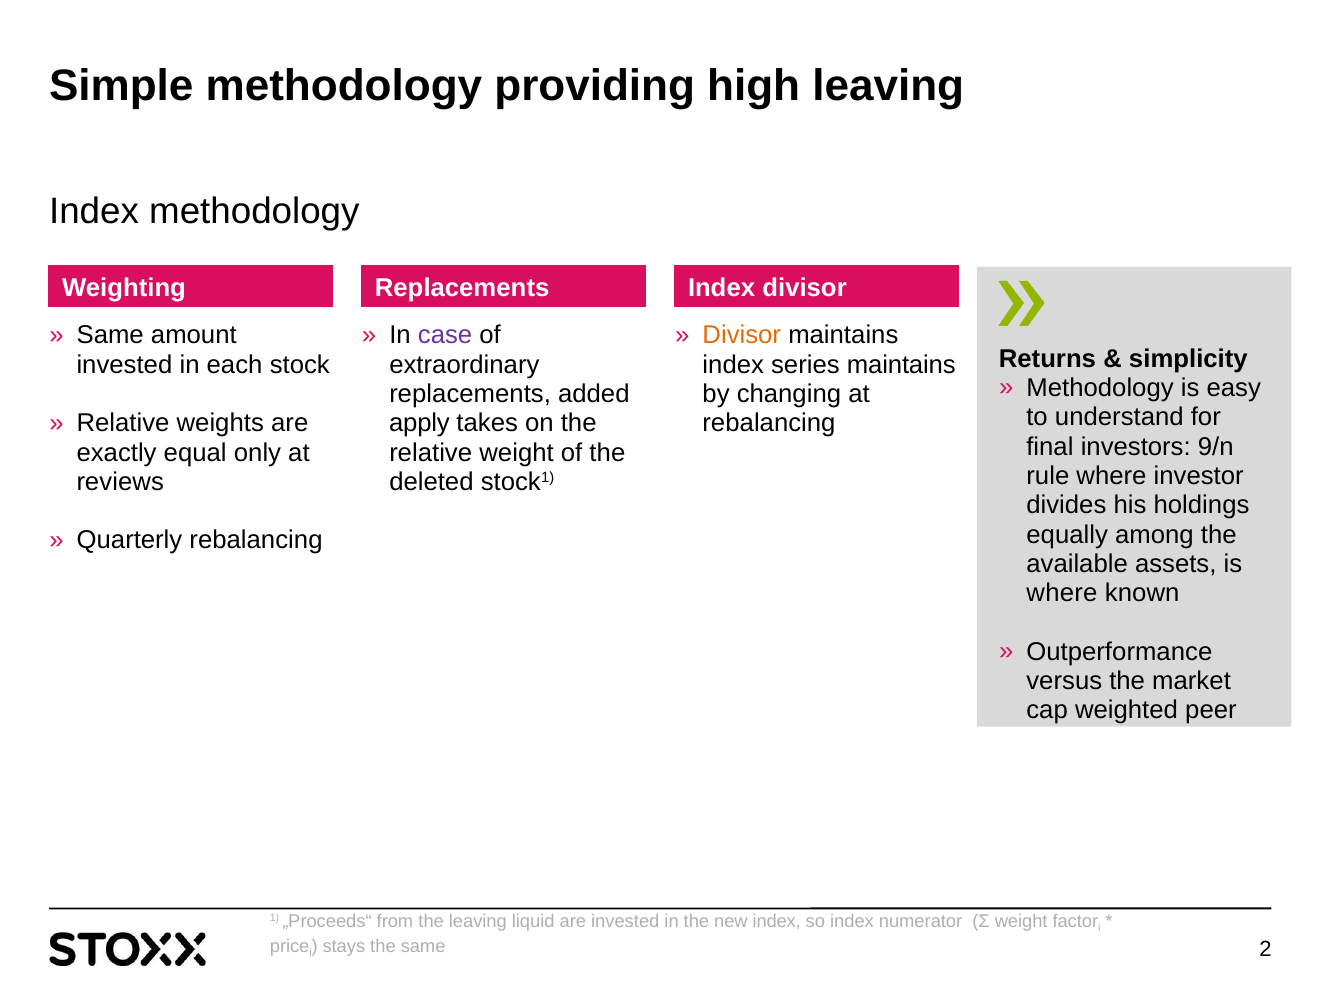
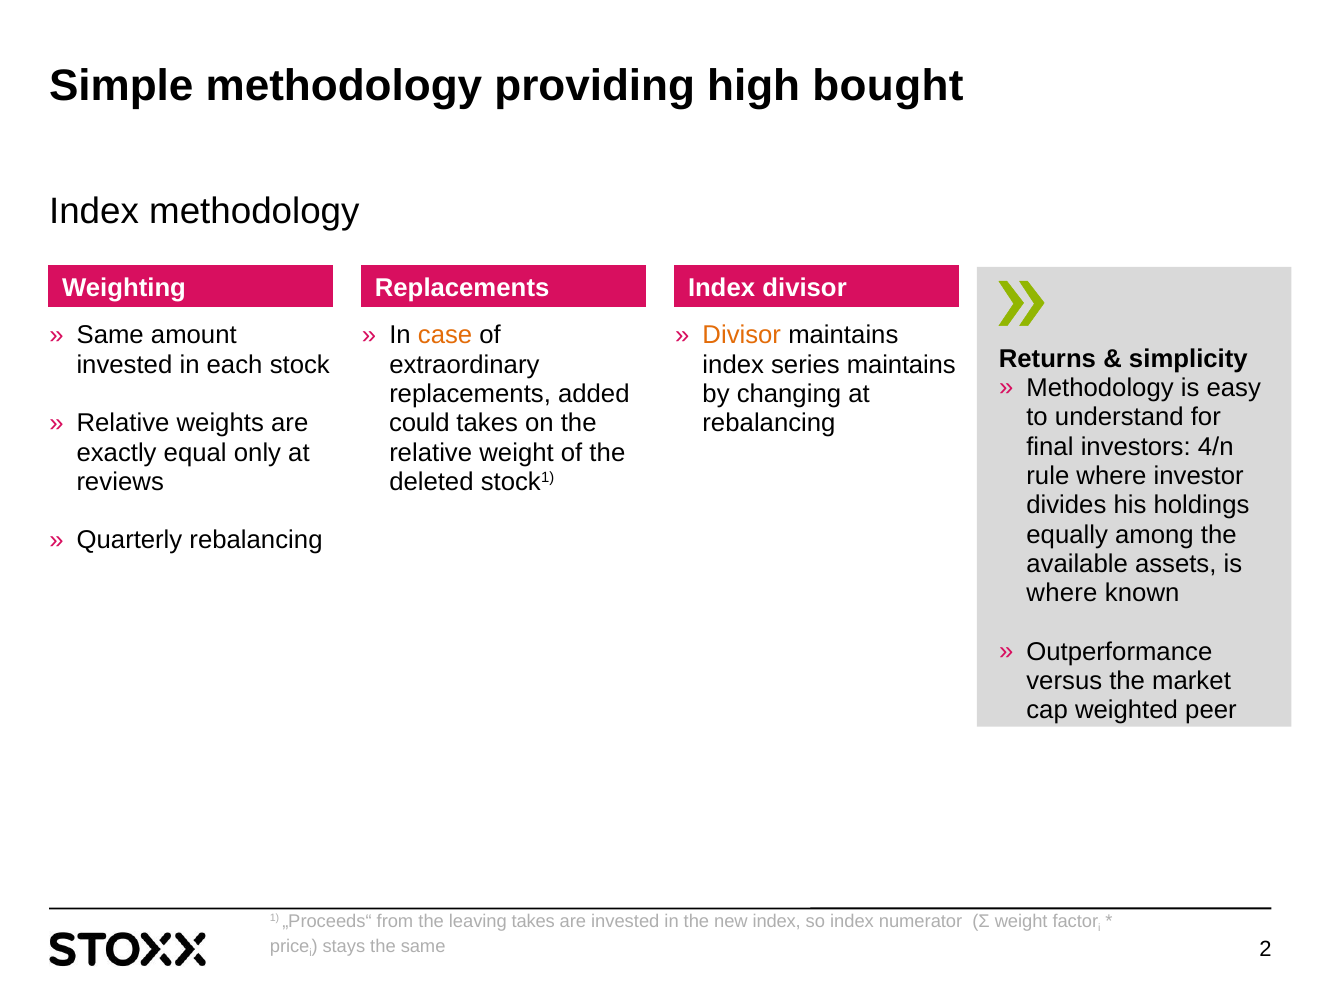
high leaving: leaving -> bought (888, 86)
case colour: purple -> orange (445, 336)
apply: apply -> could (419, 424)
9/n: 9/n -> 4/n (1216, 447)
leaving liquid: liquid -> takes (533, 921)
